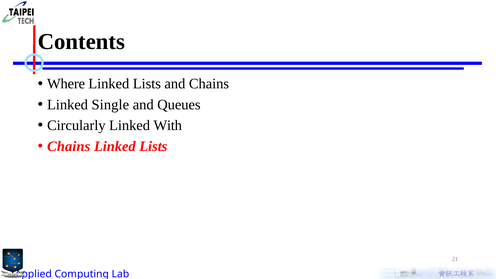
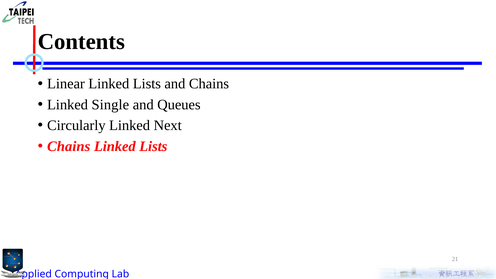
Where: Where -> Linear (66, 84)
With: With -> Next (168, 125)
